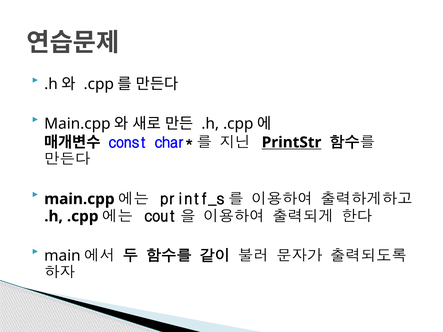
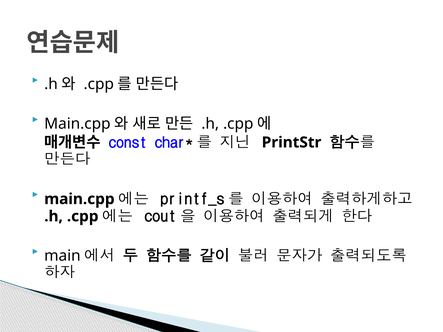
PrintStr underline: present -> none (292, 143)
